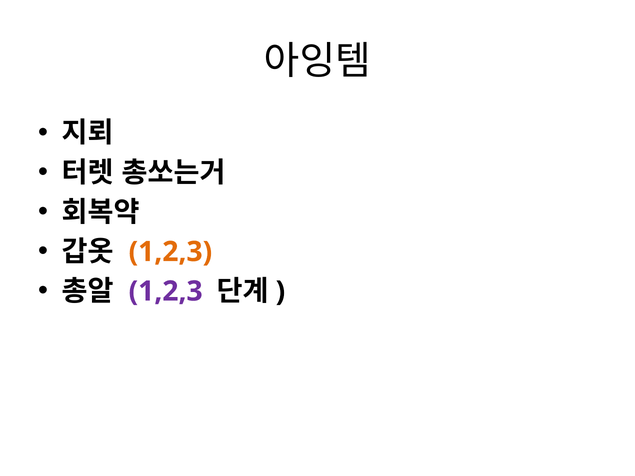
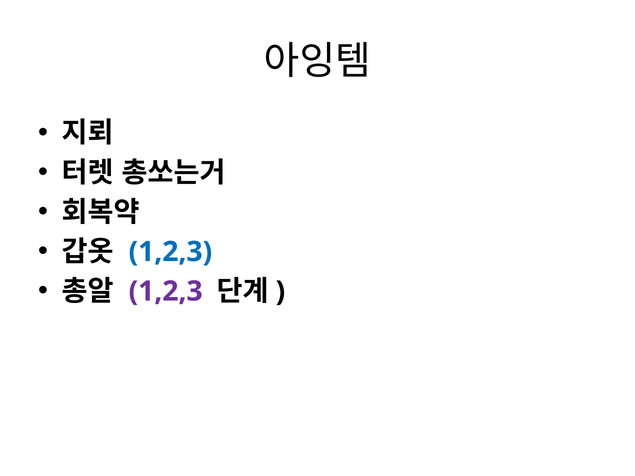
1,2,3 colour: orange -> blue (170, 252)
